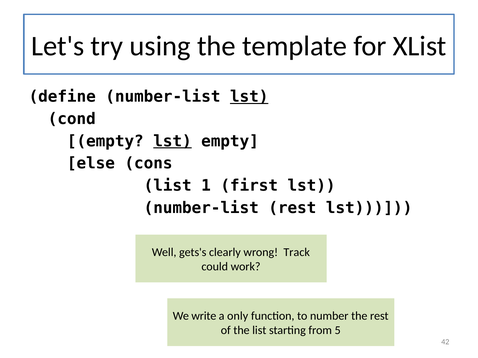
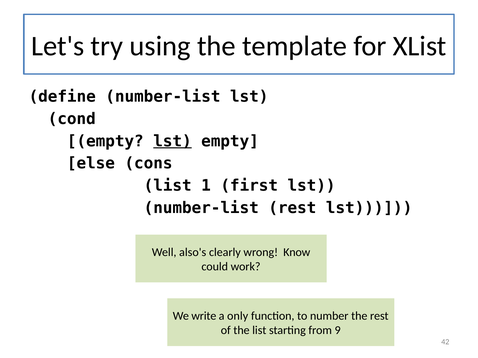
lst underline: present -> none (249, 97)
gets's: gets's -> also's (193, 253)
Track: Track -> Know (297, 253)
5: 5 -> 9 (338, 331)
